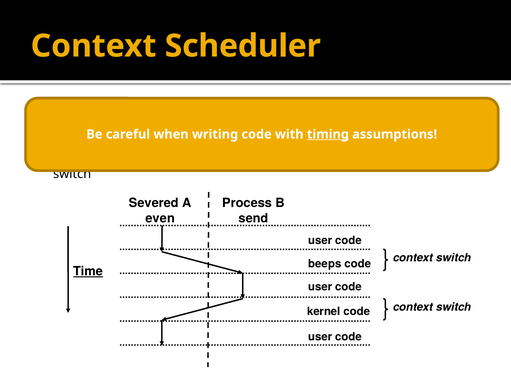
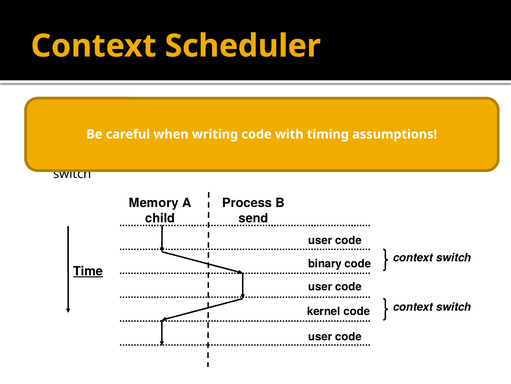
timing underline: present -> none (328, 134)
Severed: Severed -> Memory (154, 203)
even: even -> child (160, 218)
beeps: beeps -> binary (325, 263)
